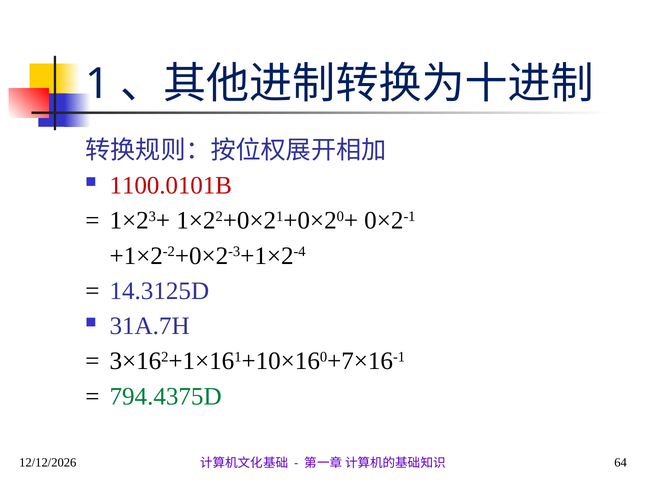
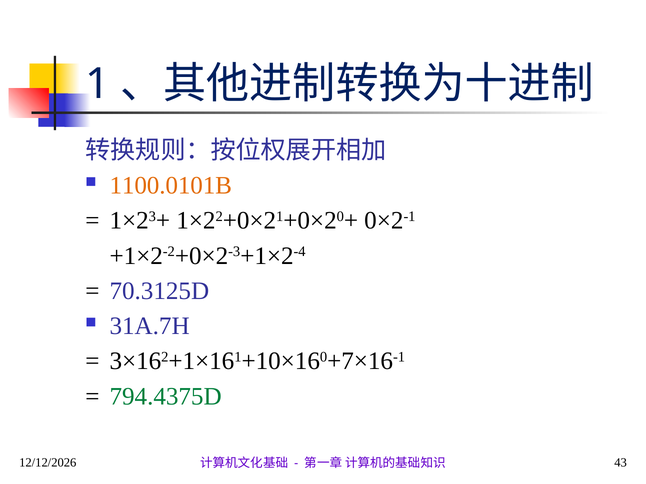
1100.0101B colour: red -> orange (171, 186)
14.3125D: 14.3125D -> 70.3125D (159, 291)
64: 64 -> 43 (621, 463)
